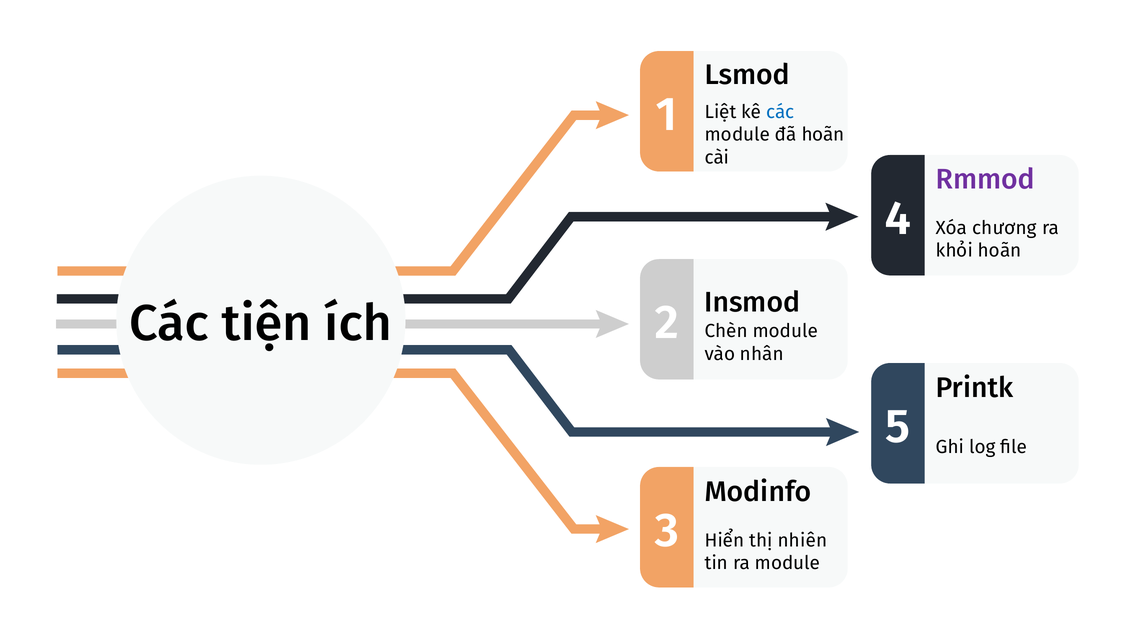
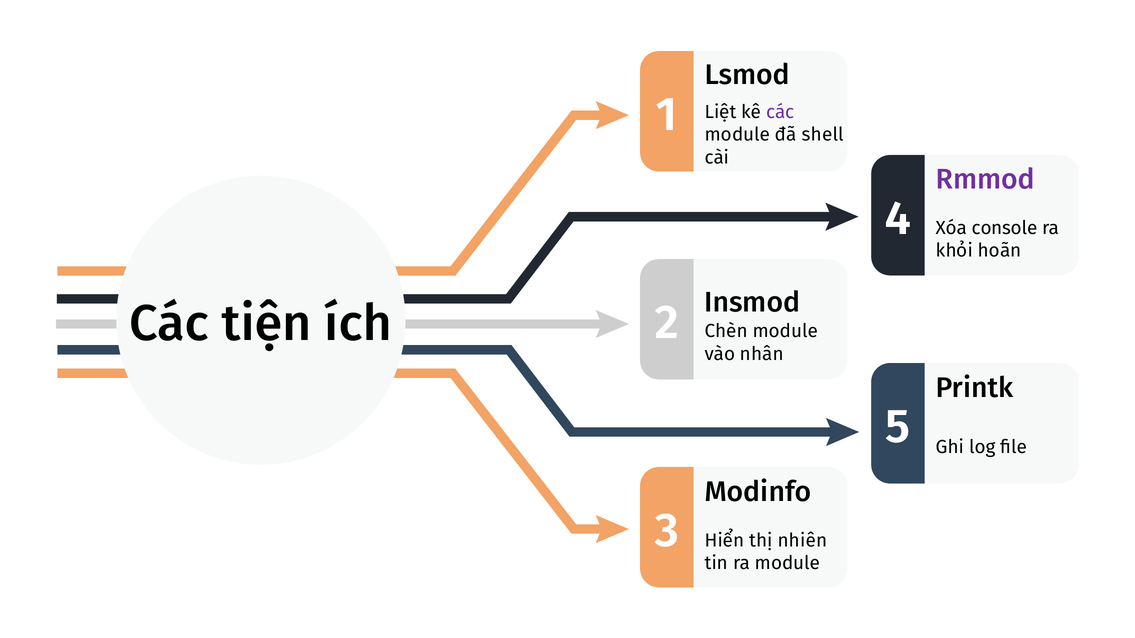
các colour: blue -> purple (780, 112)
đã hoãn: hoãn -> shell (823, 135)
chương: chương -> console (1005, 228)
